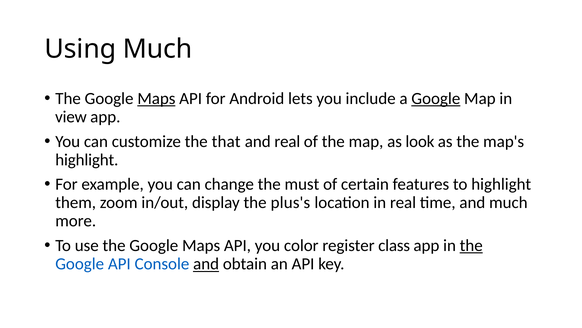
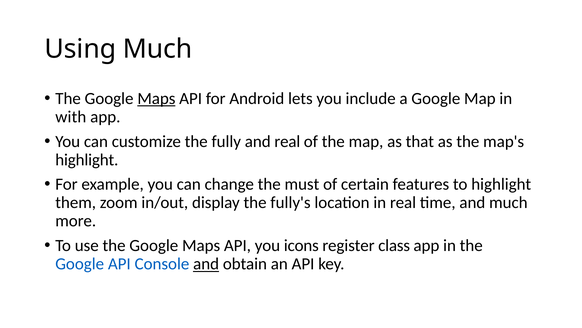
Google underline: present -> none (436, 98)
view: view -> with (71, 117)
that: that -> fully (226, 141)
look: look -> that (420, 141)
plus's: plus's -> fully's (290, 202)
color: color -> icons (301, 245)
the underline: present -> none (471, 245)
